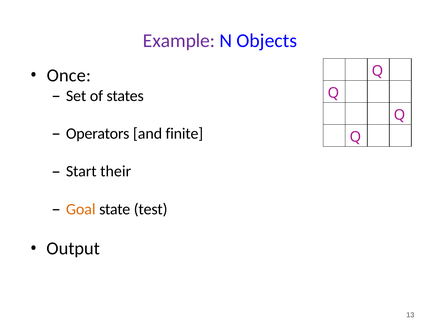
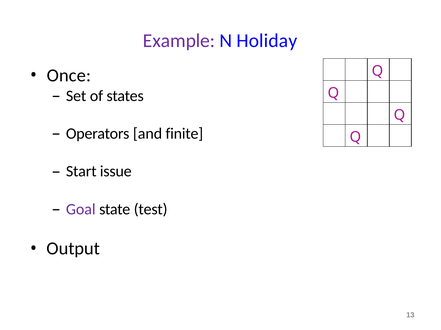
Objects: Objects -> Holiday (267, 41)
their: their -> issue (116, 172)
Goal colour: orange -> purple (81, 210)
